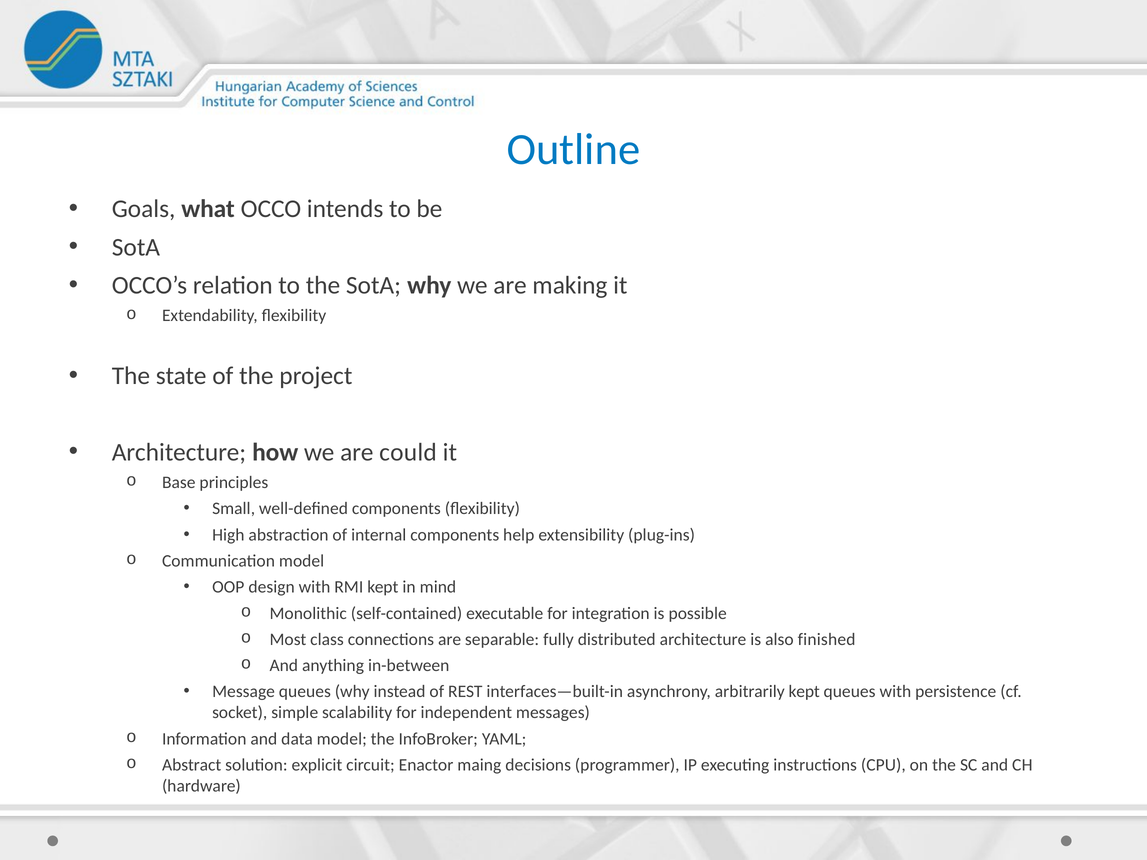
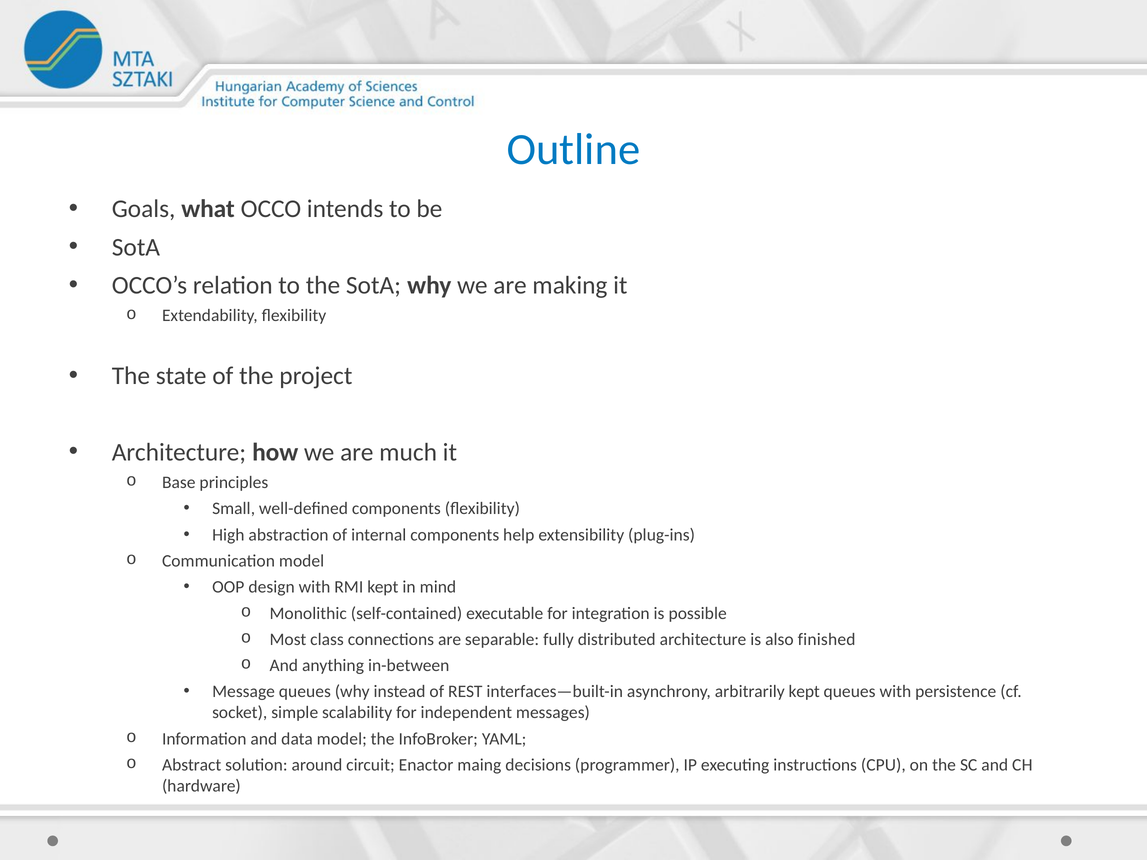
could: could -> much (408, 452)
explicit: explicit -> around (317, 765)
